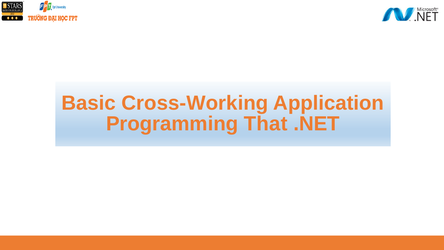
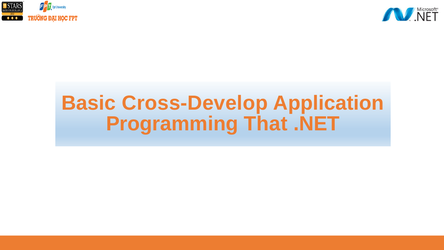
Cross-Working: Cross-Working -> Cross-Develop (195, 103)
